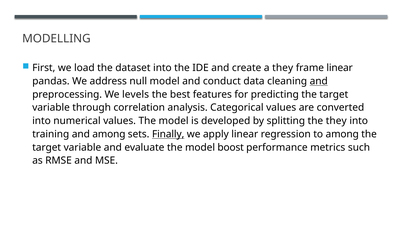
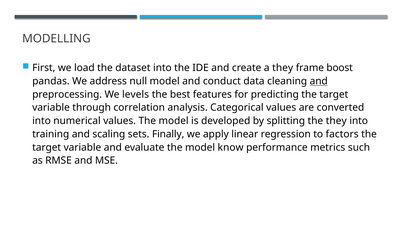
frame linear: linear -> boost (340, 68)
and among: among -> scaling (109, 134)
Finally underline: present -> none (168, 134)
to among: among -> factors (342, 134)
boost: boost -> know (231, 148)
